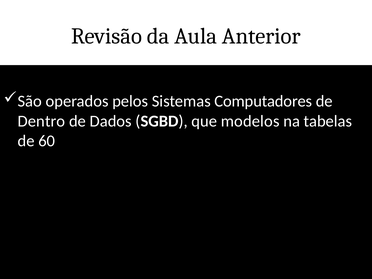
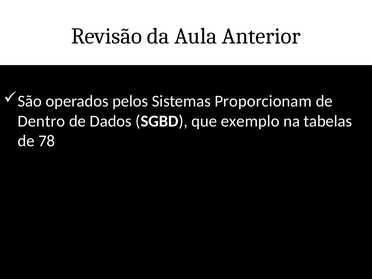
Computadores: Computadores -> Proporcionam (263, 101)
modelos: modelos -> exemplo (250, 121)
de 60: 60 -> 78 (47, 141)
